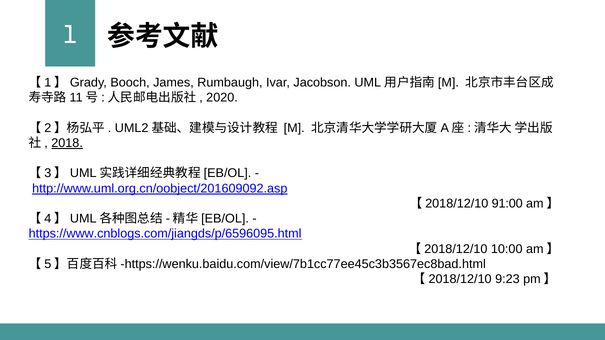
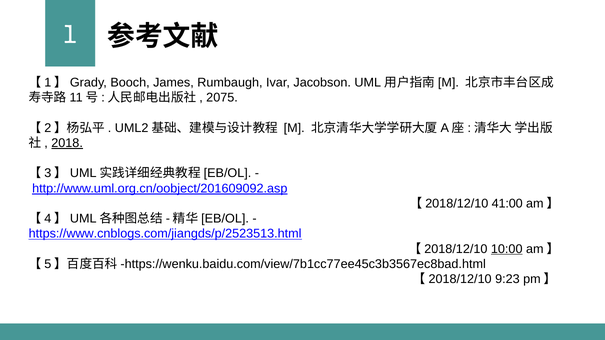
2020: 2020 -> 2075 (222, 98)
91:00: 91:00 -> 41:00 (507, 204)
https://www.cnblogs.com/jiangds/p/6596095.html: https://www.cnblogs.com/jiangds/p/6596095.html -> https://www.cnblogs.com/jiangds/p/2523513.html (165, 234)
10:00 underline: none -> present (507, 249)
